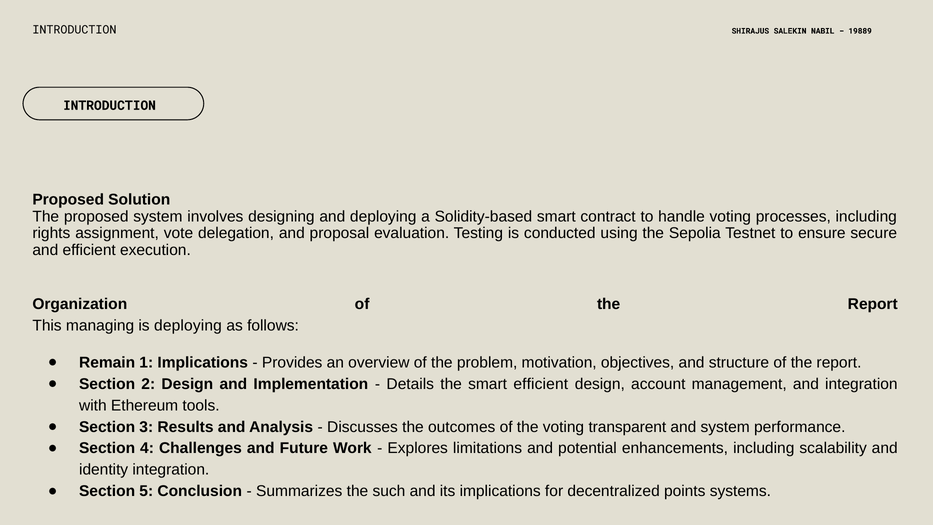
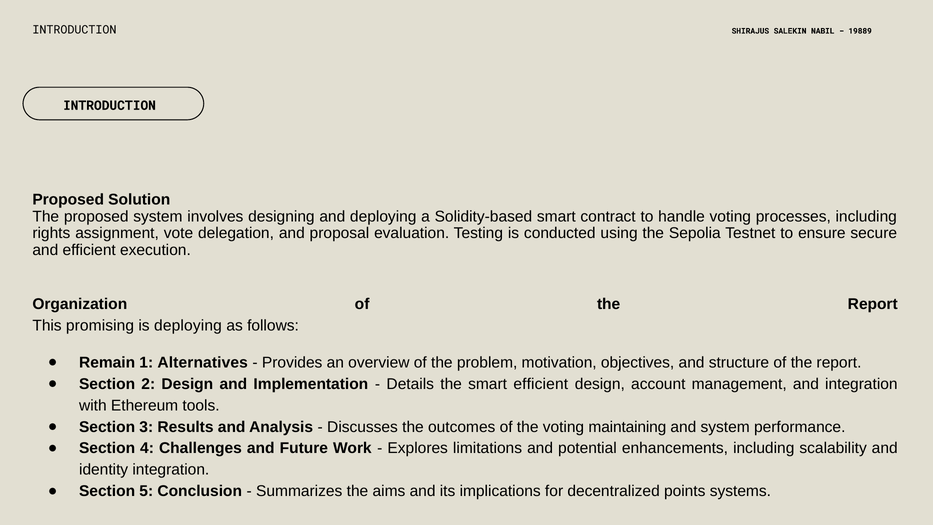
managing: managing -> promising (100, 325)
1 Implications: Implications -> Alternatives (203, 362)
transparent: transparent -> maintaining (627, 427)
such: such -> aims (389, 491)
